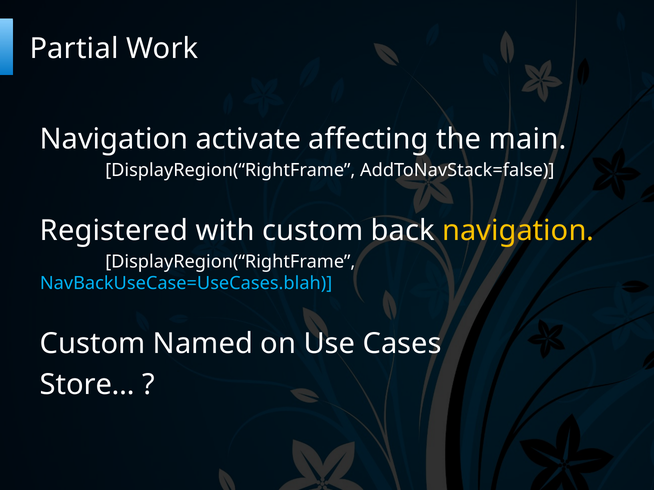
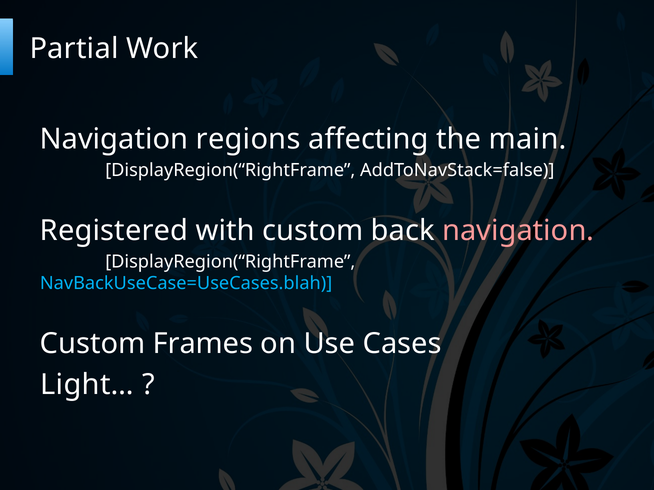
activate: activate -> regions (248, 139)
navigation colour: yellow -> pink (518, 231)
Named: Named -> Frames (203, 344)
Store…: Store… -> Light… (87, 385)
